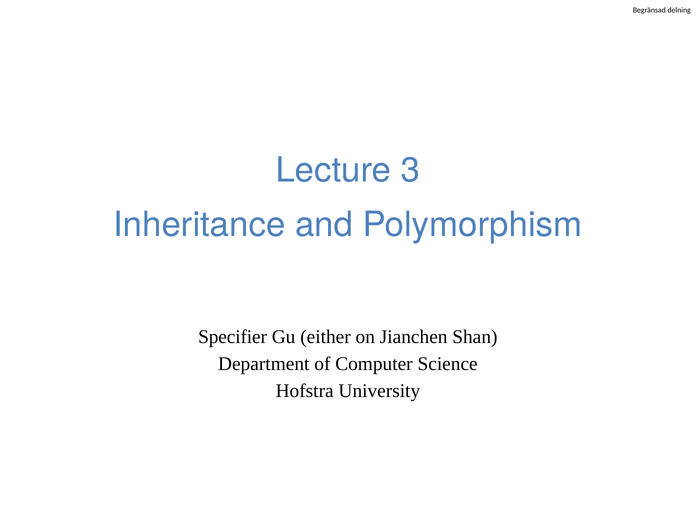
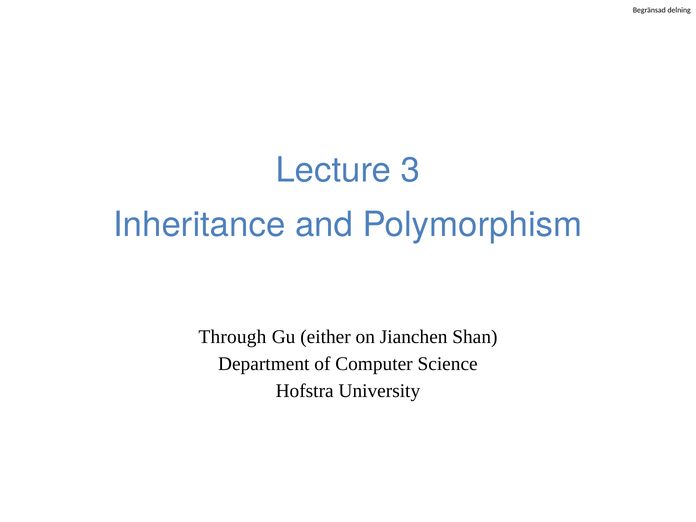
Specifier: Specifier -> Through (232, 337)
